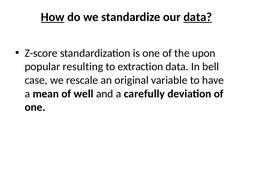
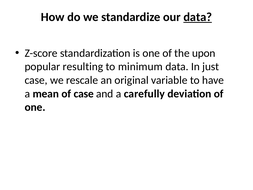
How underline: present -> none (53, 17)
extraction: extraction -> minimum (140, 67)
bell: bell -> just (211, 67)
of well: well -> case (84, 94)
